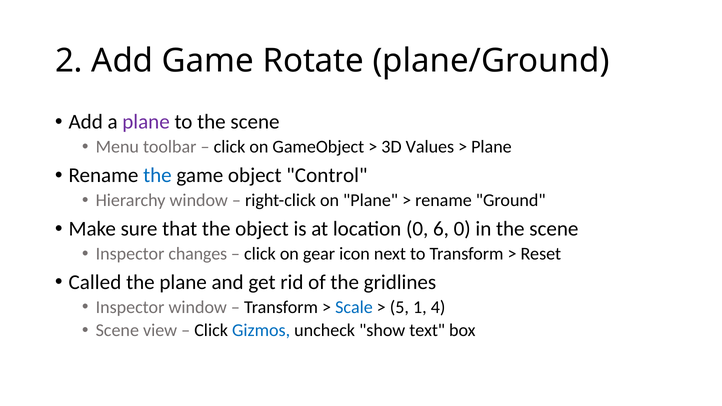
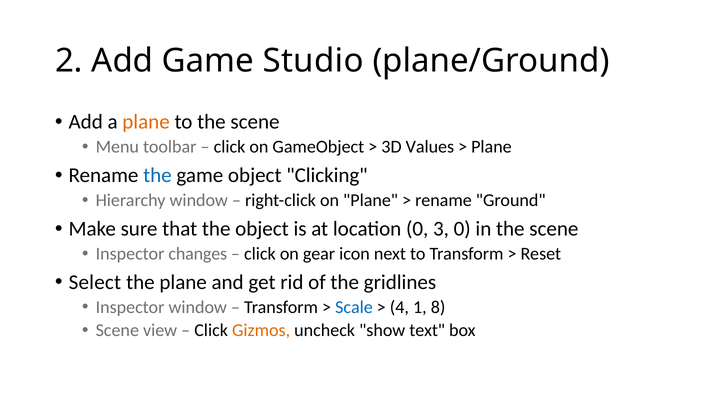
Rotate: Rotate -> Studio (313, 61)
plane colour: purple -> orange (146, 122)
Control: Control -> Clicking (327, 175)
6: 6 -> 3 (441, 229)
Called: Called -> Select (95, 282)
5: 5 -> 4 (399, 307)
4: 4 -> 8 (438, 307)
Gizmos colour: blue -> orange (261, 331)
